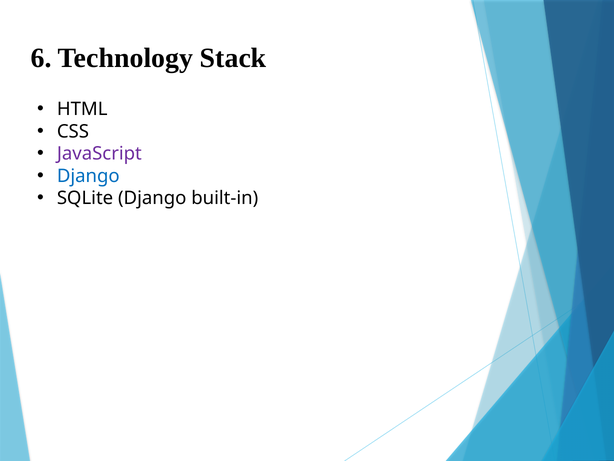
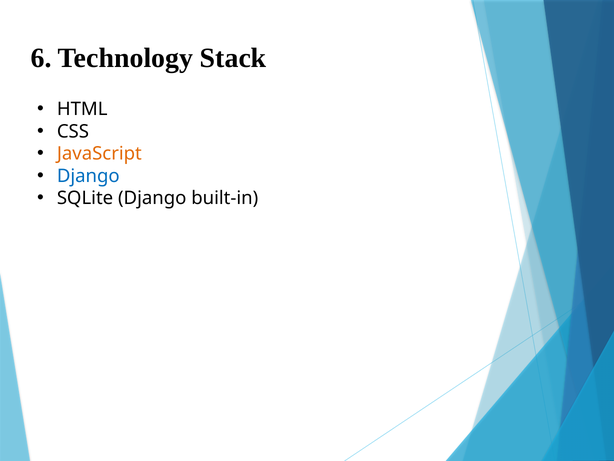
JavaScript colour: purple -> orange (99, 154)
